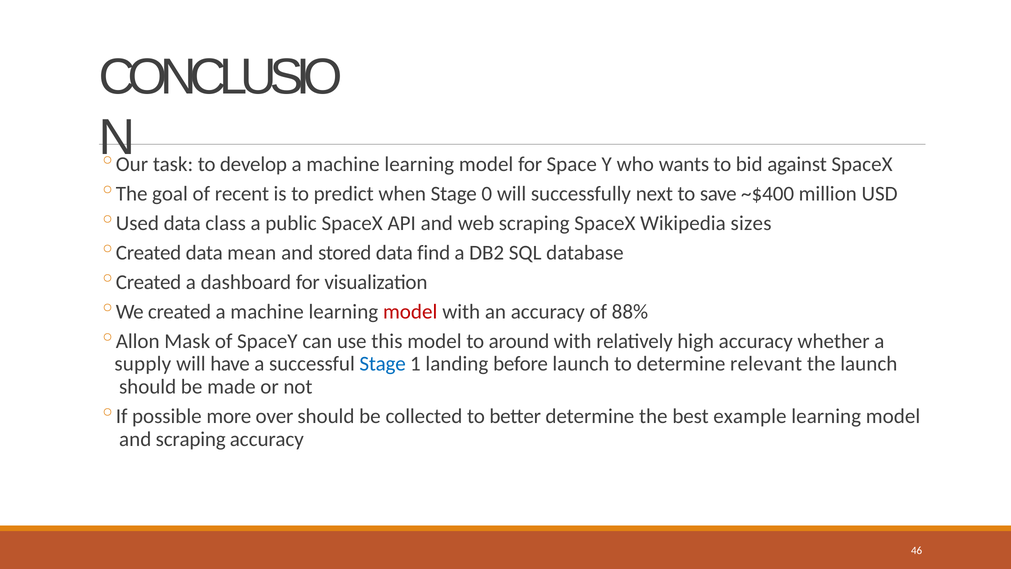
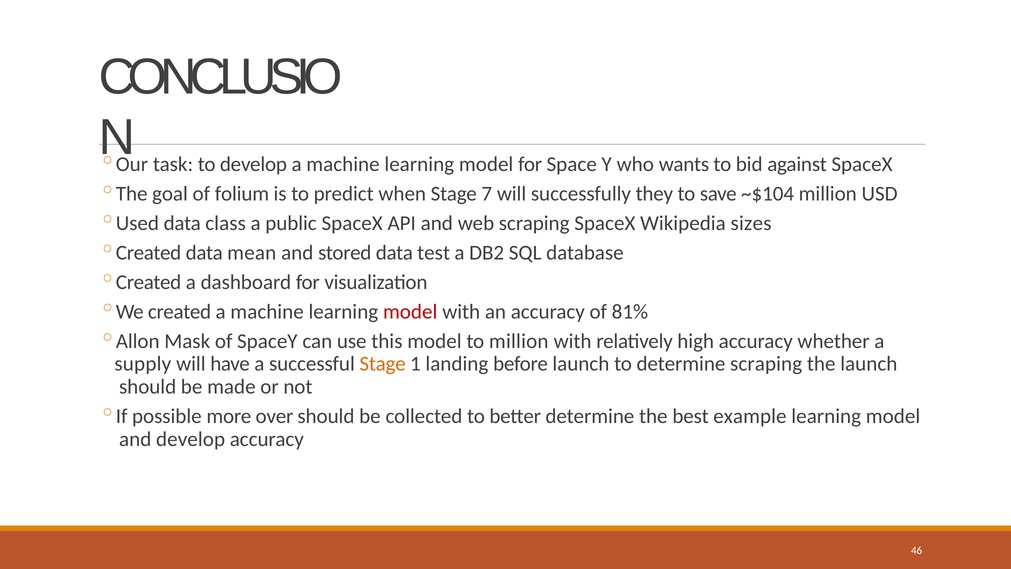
recent: recent -> folium (242, 194)
0: 0 -> 7 (487, 194)
next: next -> they (654, 194)
~$400: ~$400 -> ~$104 (768, 194)
find: find -> test (434, 253)
88%: 88% -> 81% (630, 312)
to around: around -> million (519, 341)
Stage colour: blue -> orange (383, 364)
determine relevant: relevant -> scraping (766, 364)
and scraping: scraping -> develop (191, 439)
